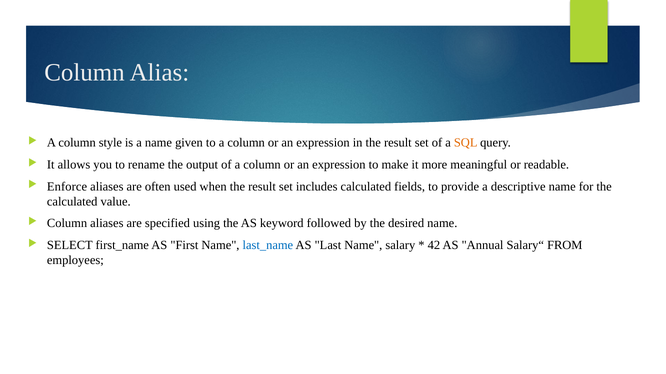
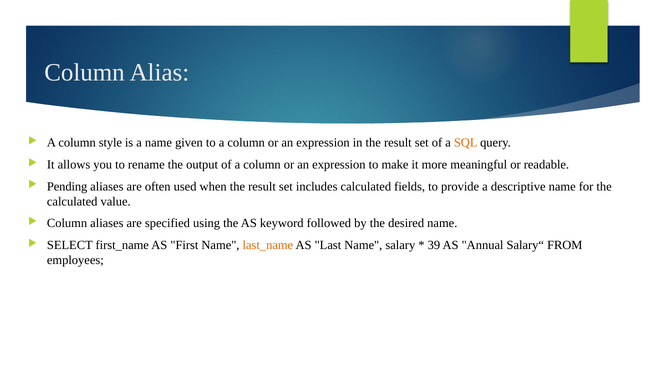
Enforce: Enforce -> Pending (67, 187)
last_name colour: blue -> orange (268, 246)
42: 42 -> 39 (434, 246)
